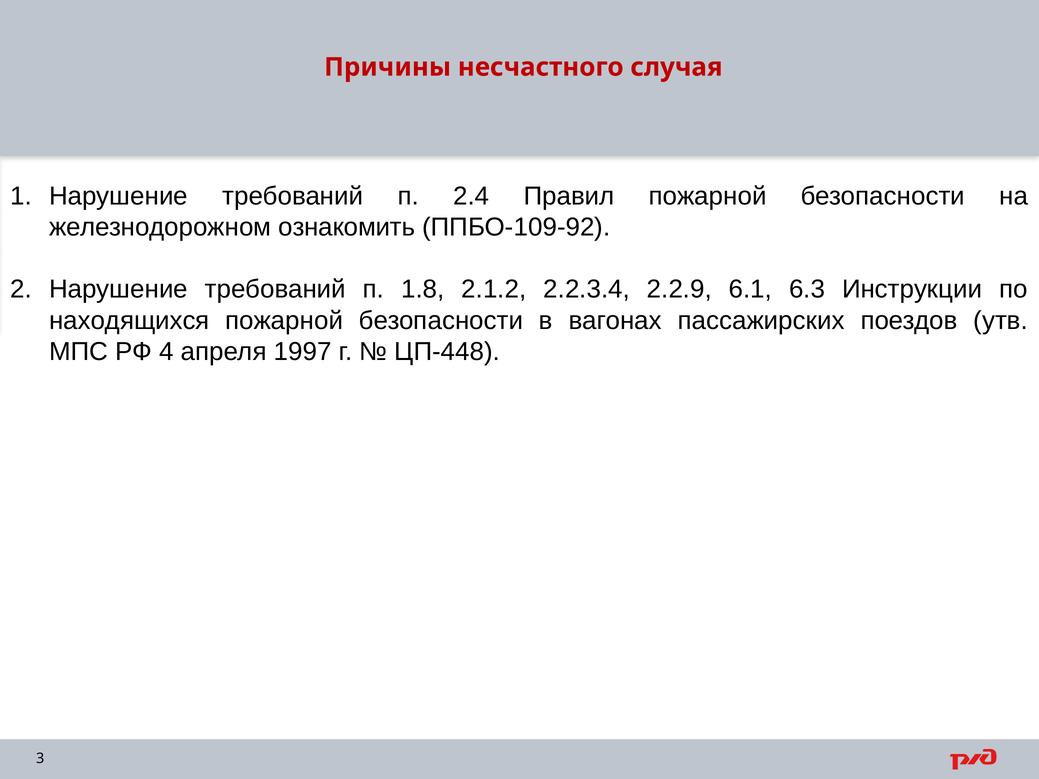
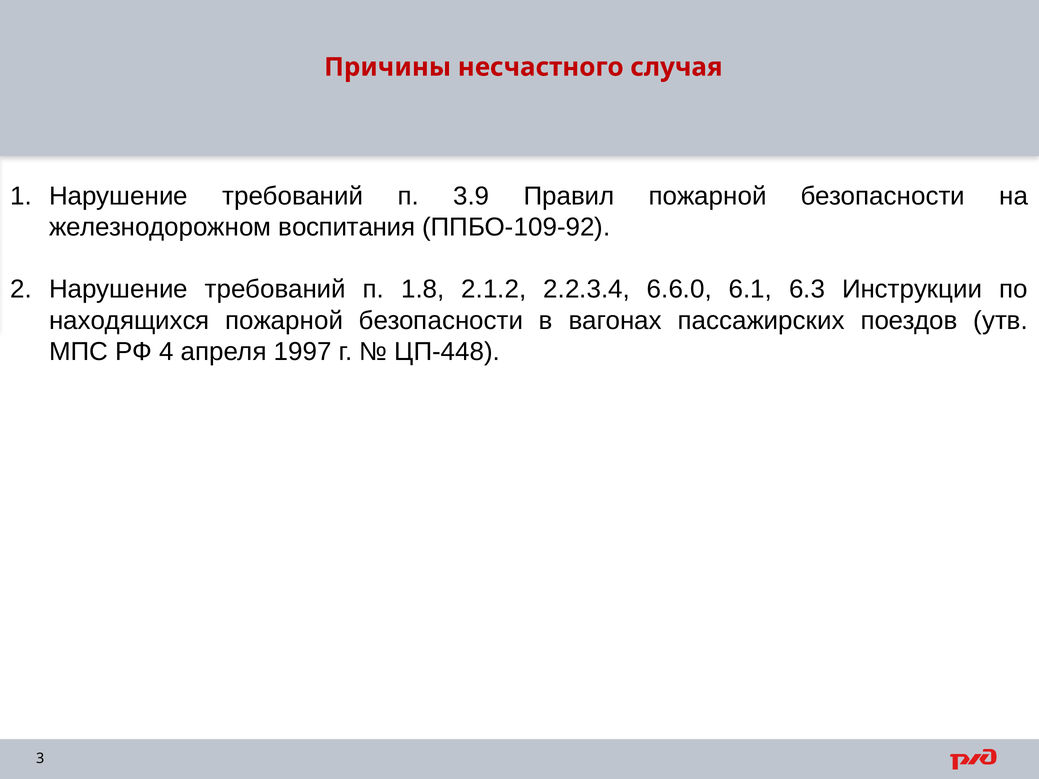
2.4: 2.4 -> 3.9 (471, 196)
ознакомить: ознакомить -> воспитания (347, 227)
2.2.9: 2.2.9 -> 6.6.0 (679, 290)
